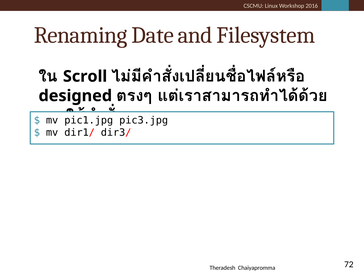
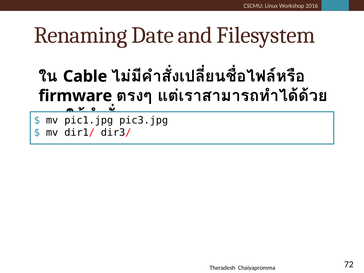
Scroll: Scroll -> Cable (85, 76)
designed: designed -> firmware (75, 96)
